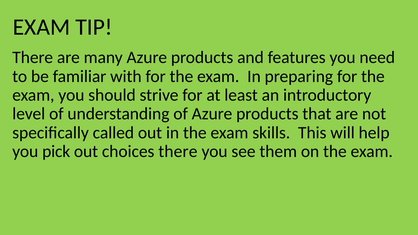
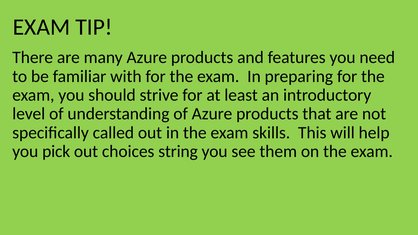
choices there: there -> string (178, 152)
